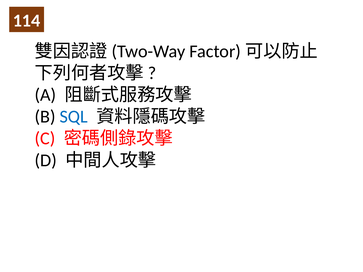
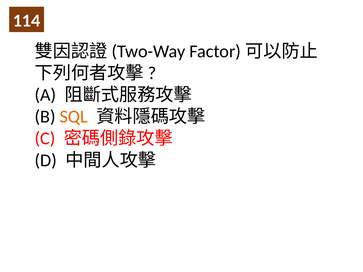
SQL colour: blue -> orange (74, 117)
